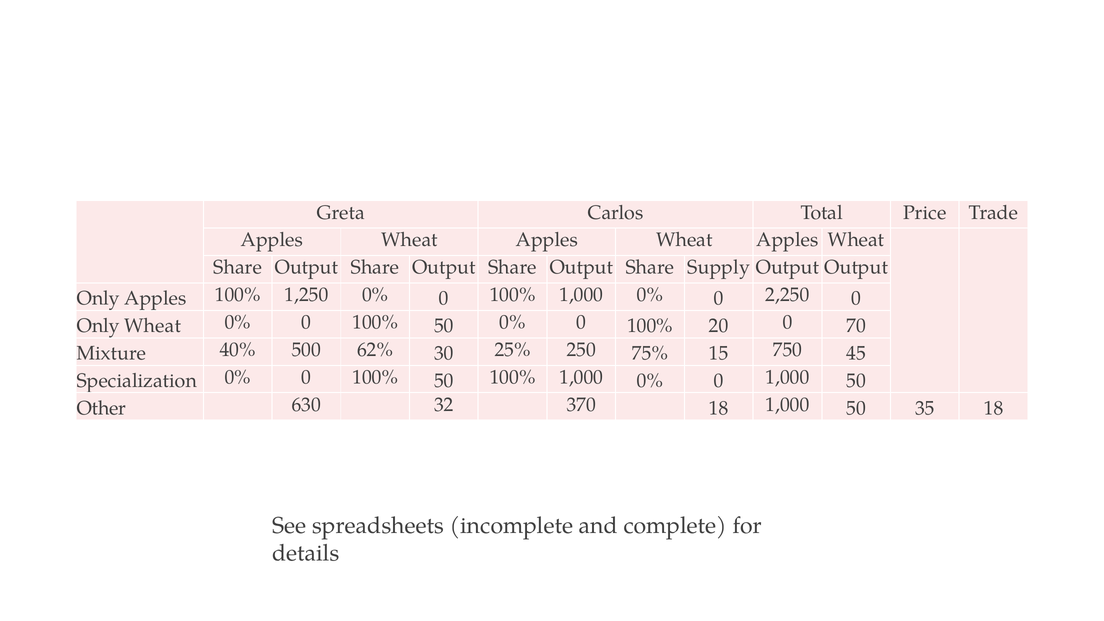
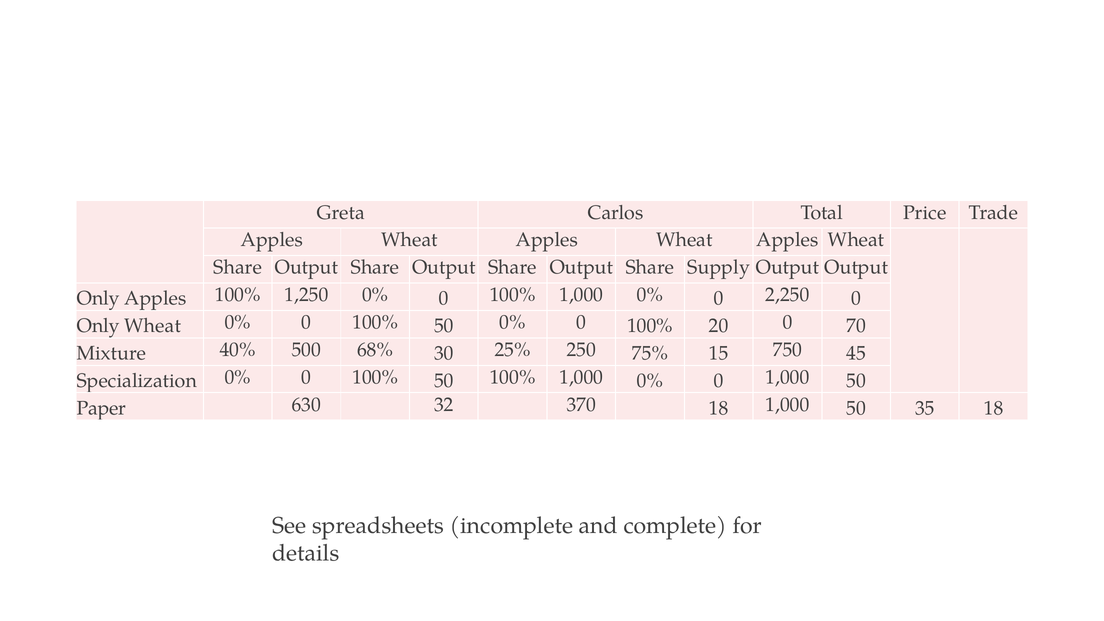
62%: 62% -> 68% (375, 350)
Other: Other -> Paper (101, 408)
